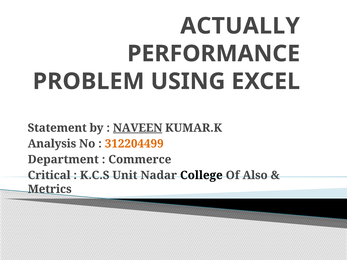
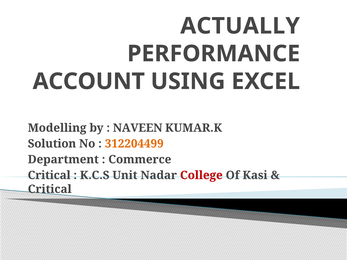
PROBLEM: PROBLEM -> ACCOUNT (89, 81)
Statement: Statement -> Modelling (57, 128)
NAVEEN underline: present -> none (138, 128)
Analysis: Analysis -> Solution (52, 144)
College colour: black -> red (201, 175)
Also: Also -> Kasi (255, 175)
Metrics: Metrics -> Critical (50, 189)
